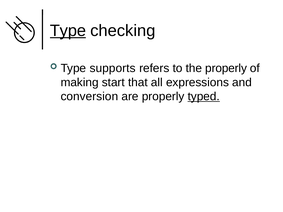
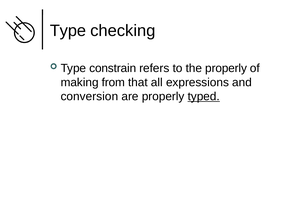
Type underline: present -> none (68, 31)
supports: supports -> constrain (113, 68)
start: start -> from (113, 82)
